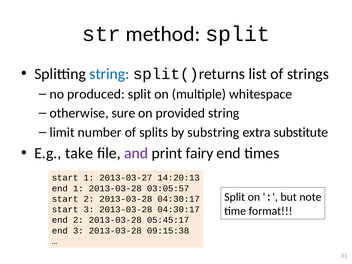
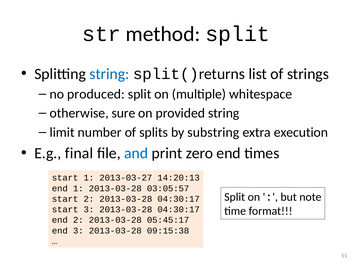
substitute: substitute -> execution (301, 132)
take: take -> final (79, 153)
and colour: purple -> blue (136, 153)
fairy: fairy -> zero (199, 153)
